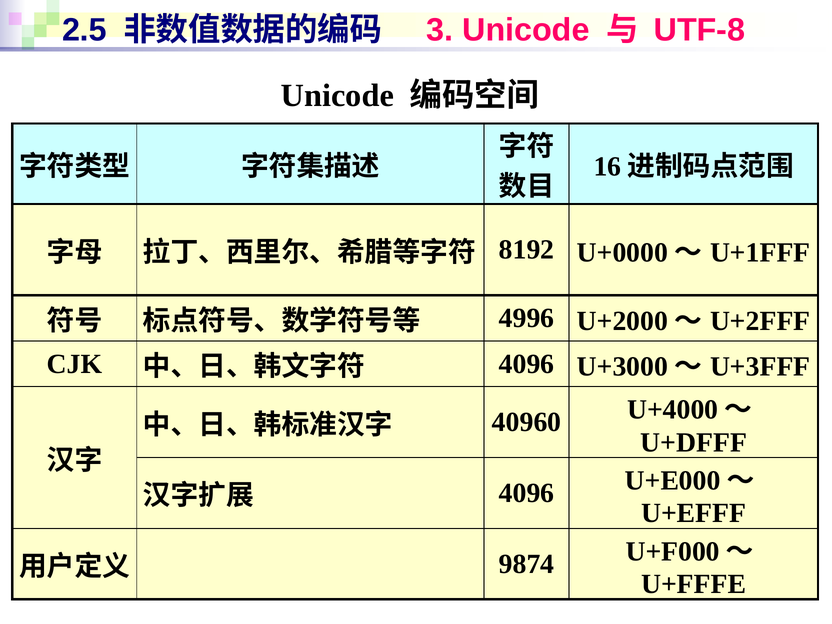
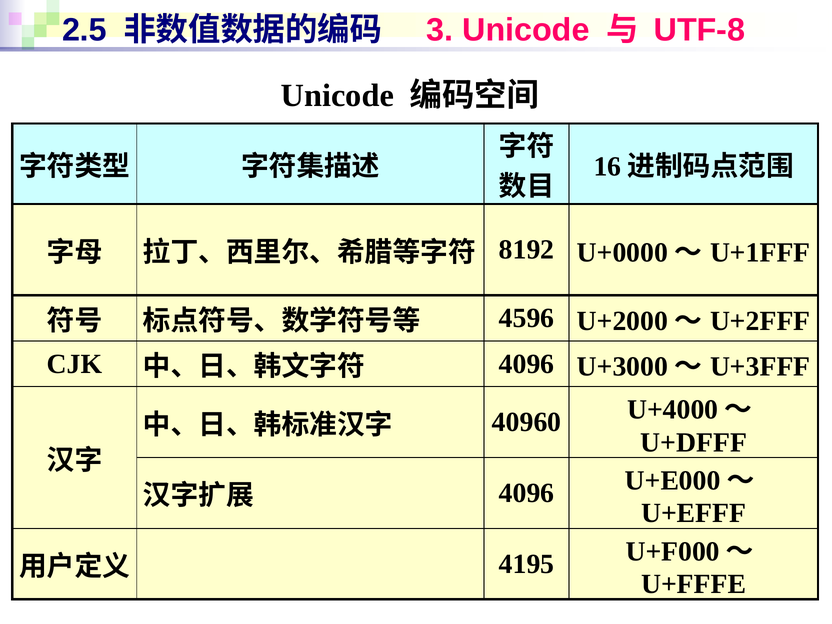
4996: 4996 -> 4596 (527, 318)
9874: 9874 -> 4195 (527, 564)
